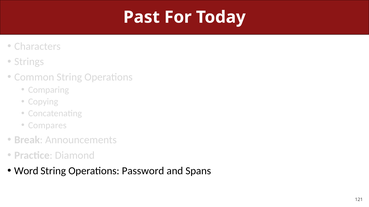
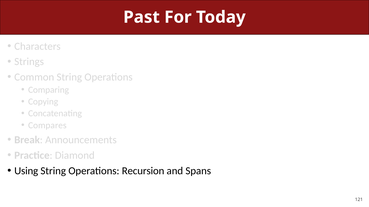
Word: Word -> Using (26, 171)
Password: Password -> Recursion (143, 171)
